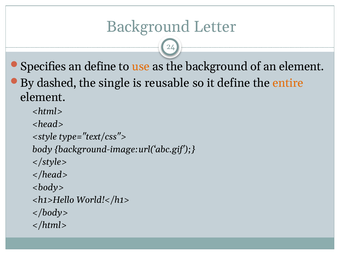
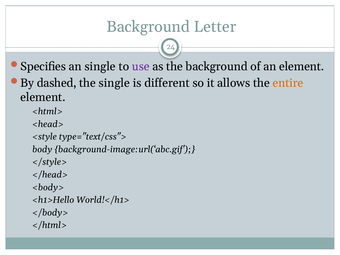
an define: define -> single (100, 66)
use colour: orange -> purple (141, 66)
reusable: reusable -> different (167, 83)
it define: define -> allows (234, 83)
